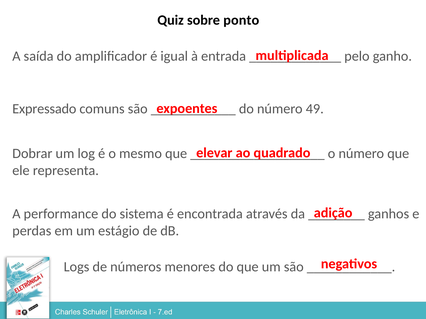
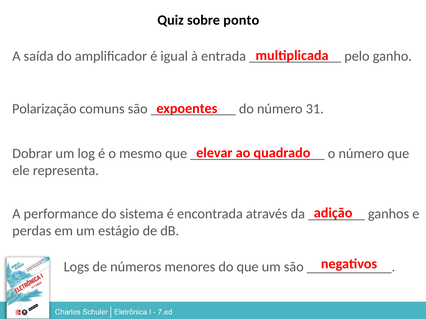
Expressado: Expressado -> Polarização (44, 109)
49: 49 -> 31 (315, 109)
